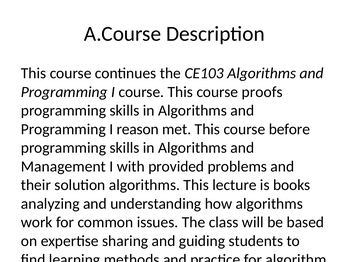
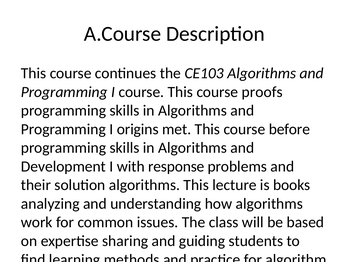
reason: reason -> origins (138, 129)
Management: Management -> Development (63, 166)
provided: provided -> response (176, 166)
